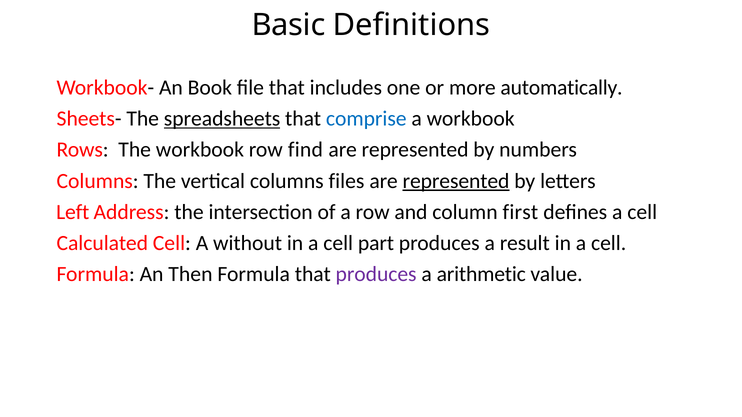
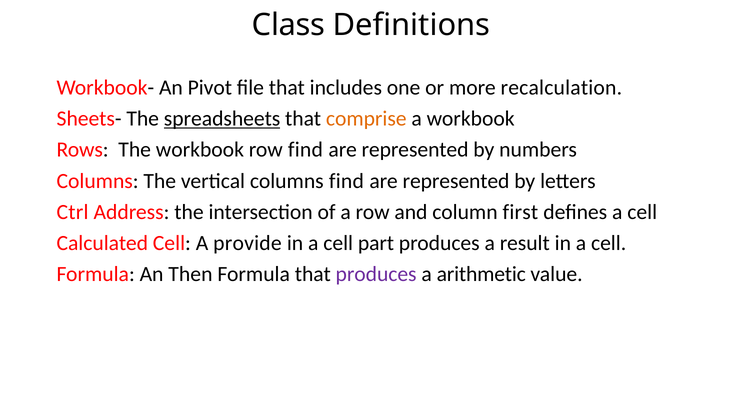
Basic: Basic -> Class (288, 25)
Book: Book -> Pivot (210, 88)
automatically: automatically -> recalculation (561, 88)
comprise colour: blue -> orange (366, 119)
columns files: files -> find (346, 181)
represented underline: present -> none (456, 181)
Left: Left -> Ctrl (73, 212)
without: without -> provide (247, 243)
